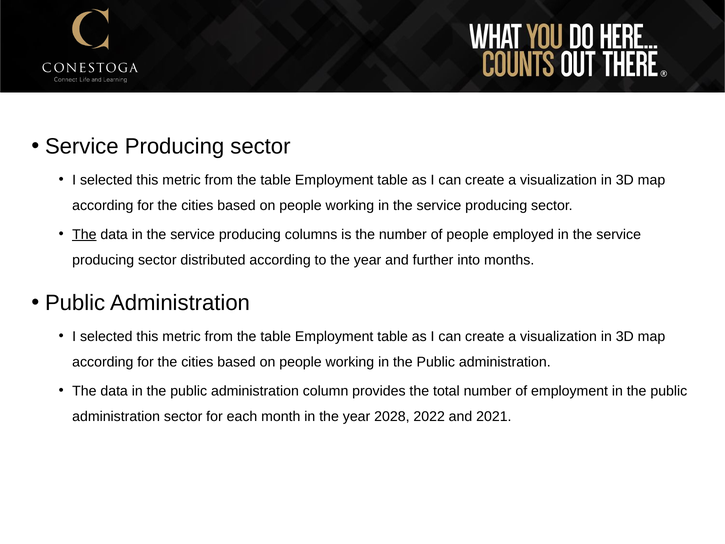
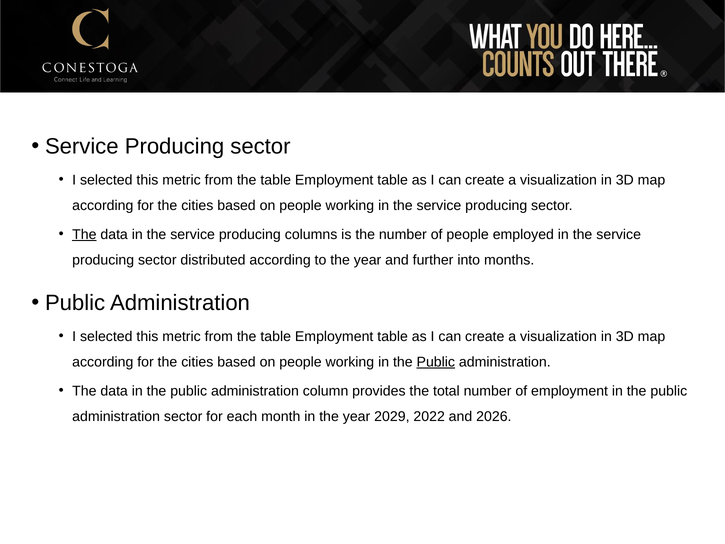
Public underline: none -> present (436, 362)
2028: 2028 -> 2029 (392, 416)
2021: 2021 -> 2026 (494, 416)
